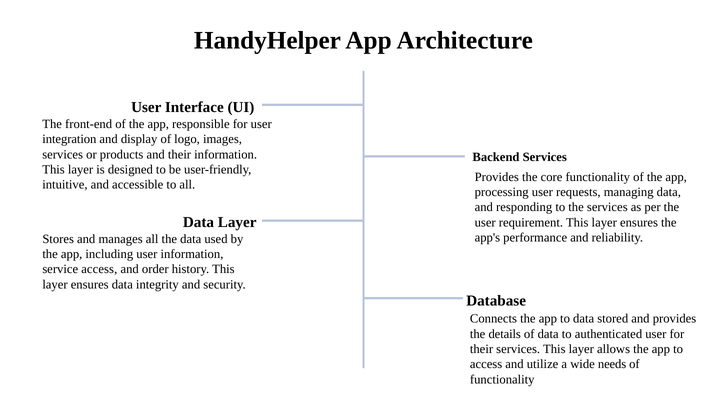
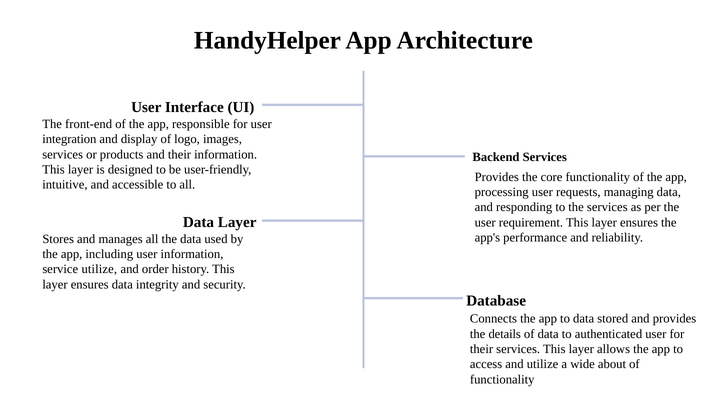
service access: access -> utilize (99, 269)
needs: needs -> about (612, 364)
